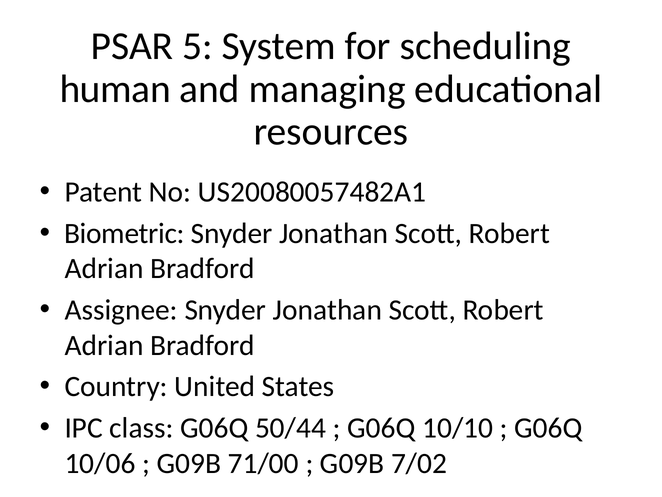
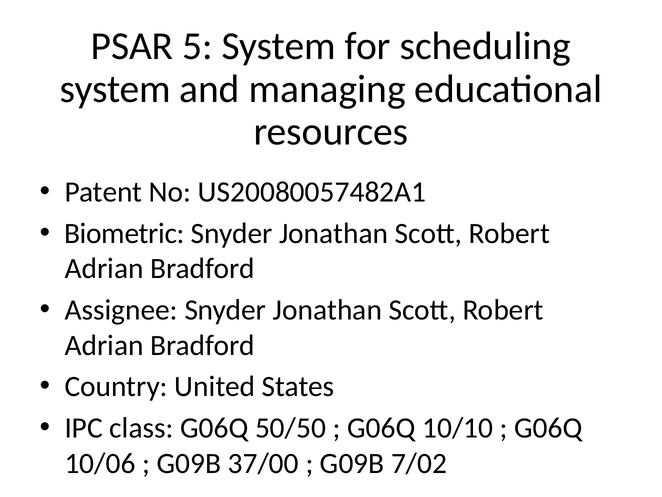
human: human -> system (115, 89)
50/44: 50/44 -> 50/50 (291, 427)
71/00: 71/00 -> 37/00 (263, 463)
